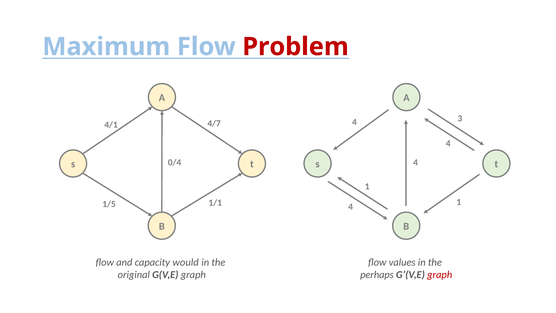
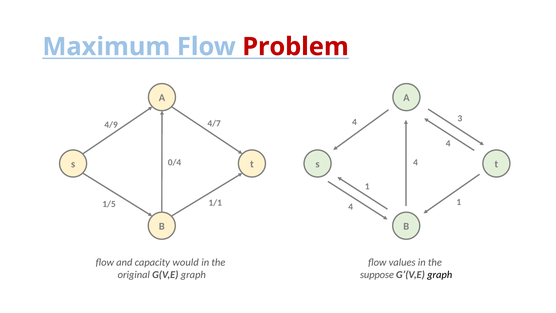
4/1: 4/1 -> 4/9 (111, 125)
perhaps: perhaps -> suppose (377, 275)
graph colour: red -> black (440, 275)
